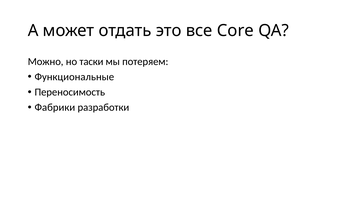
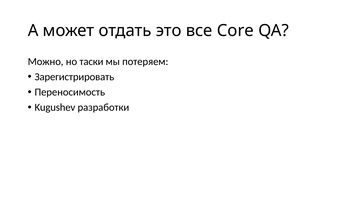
Функциональные: Функциональные -> Зарегистрировать (74, 77)
Фабрики: Фабрики -> Kugushev (55, 107)
